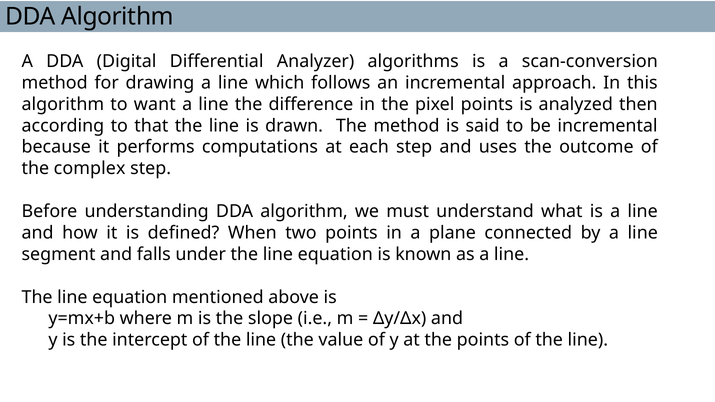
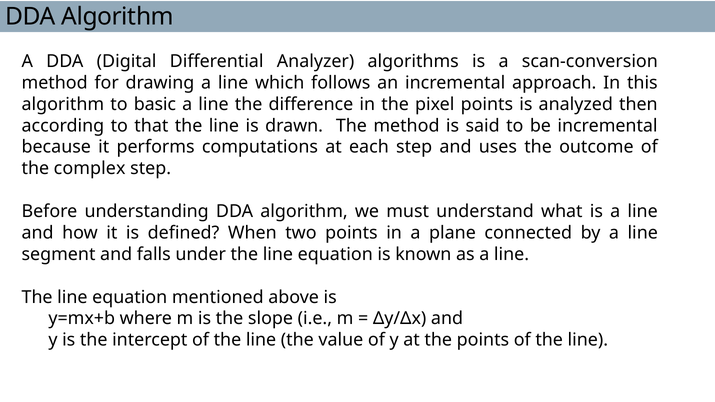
want: want -> basic (155, 104)
